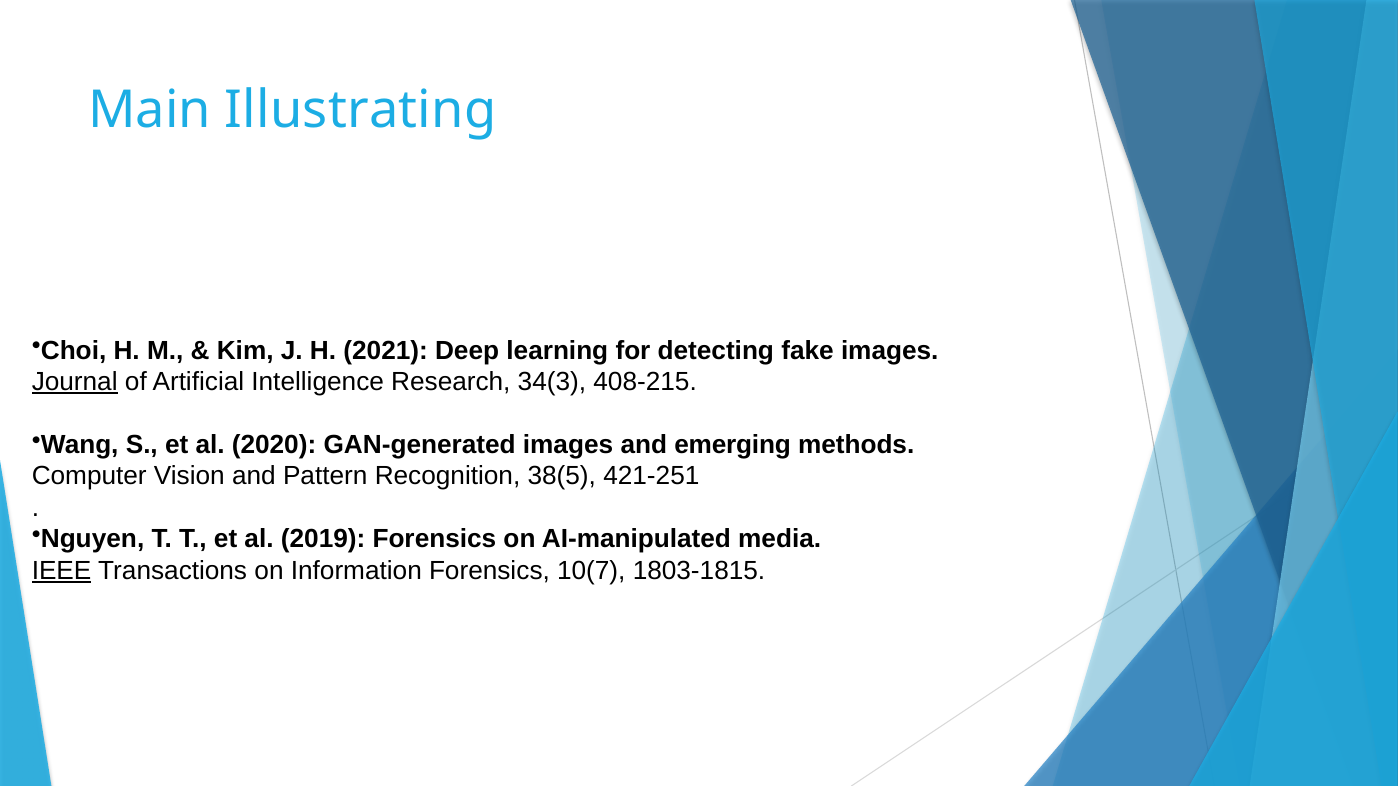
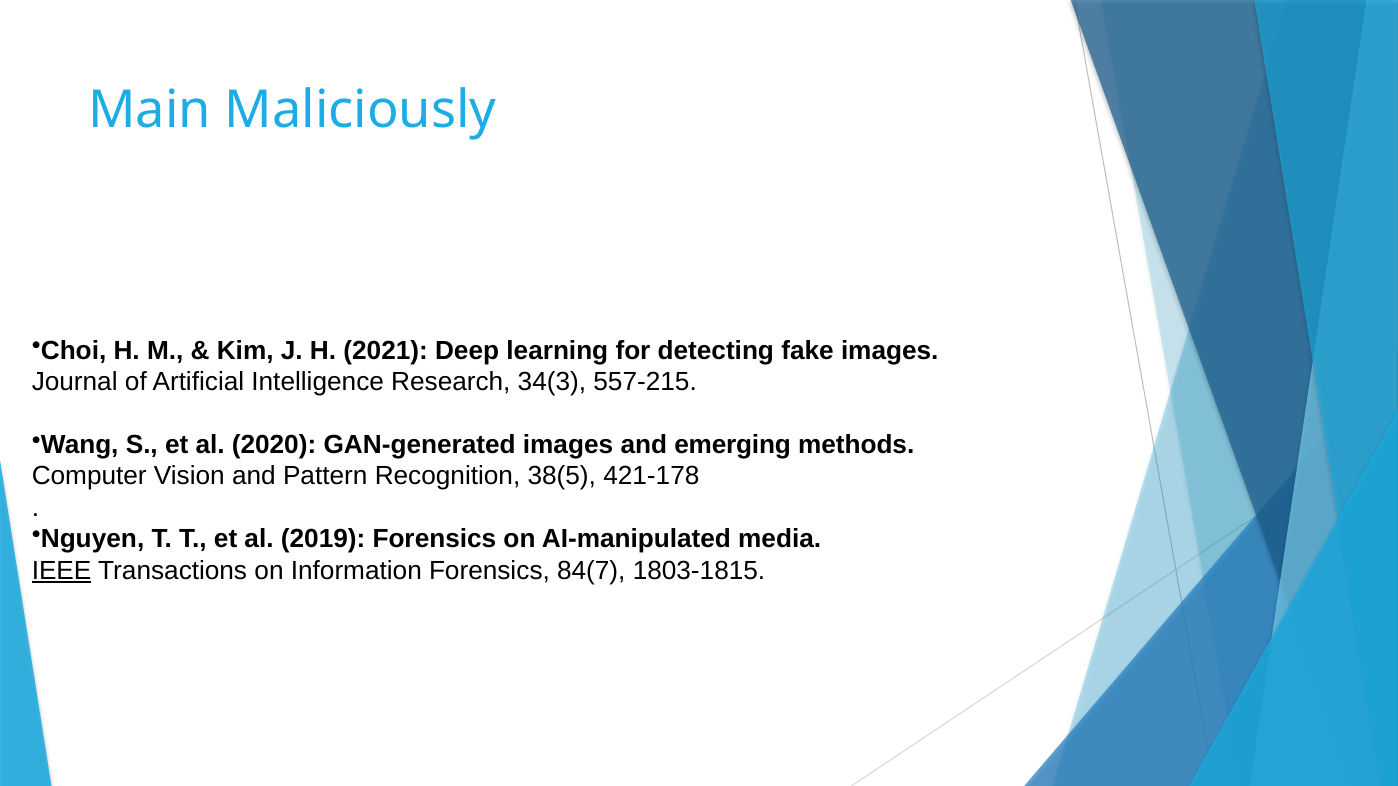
Illustrating: Illustrating -> Maliciously (361, 110)
Journal underline: present -> none (75, 382)
408-215: 408-215 -> 557-215 (645, 382)
421-251: 421-251 -> 421-178 (651, 476)
10(7: 10(7 -> 84(7 (591, 571)
